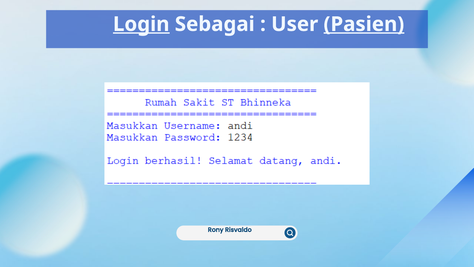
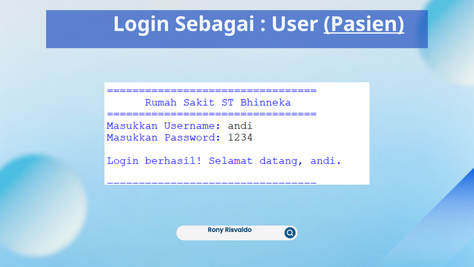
Login underline: present -> none (141, 24)
